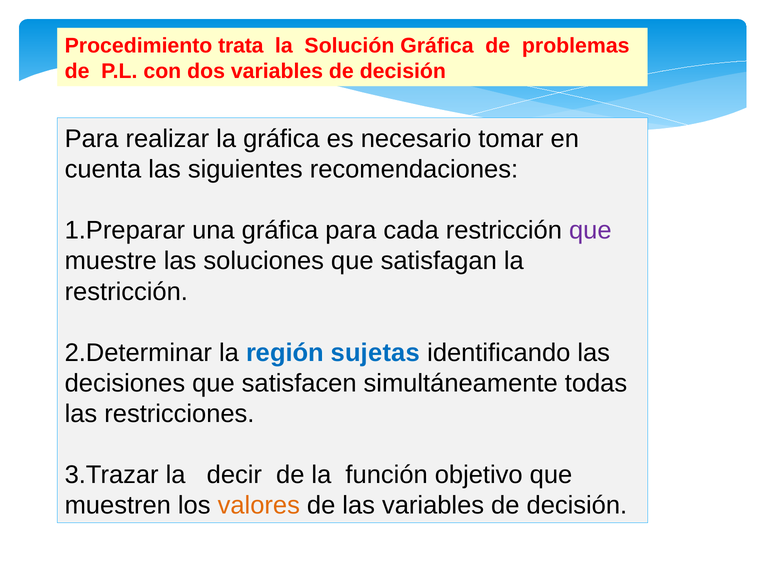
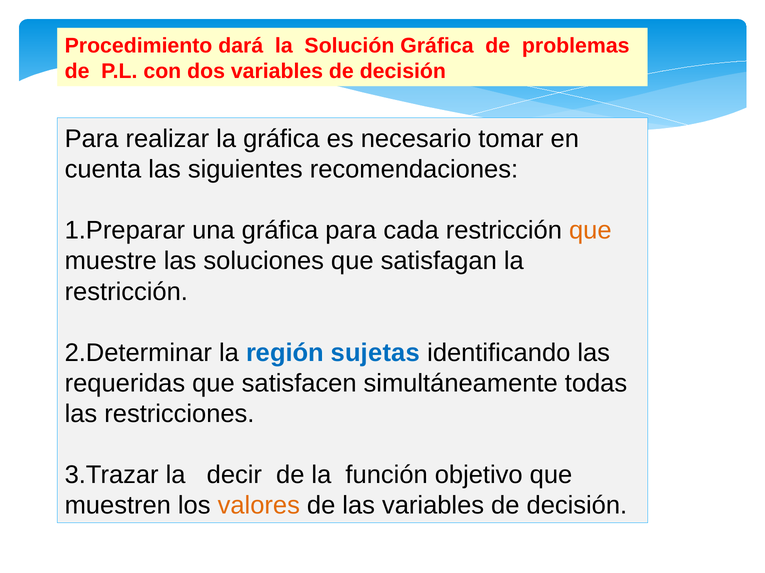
trata: trata -> dará (241, 46)
que colour: purple -> orange (590, 231)
decisiones: decisiones -> requeridas (125, 384)
